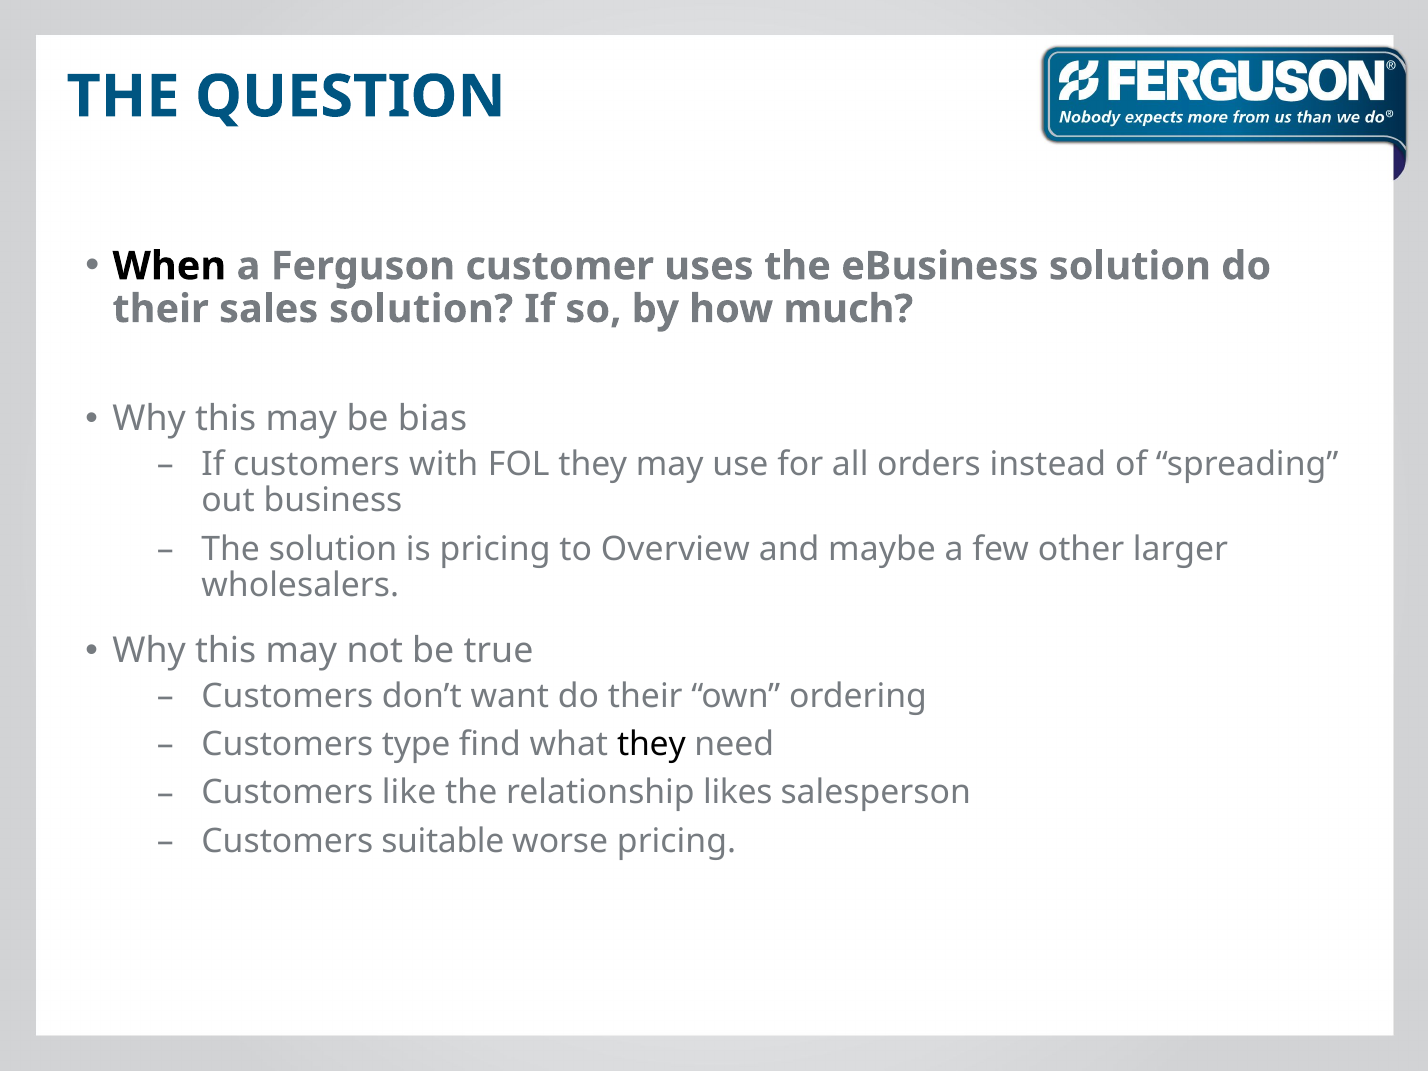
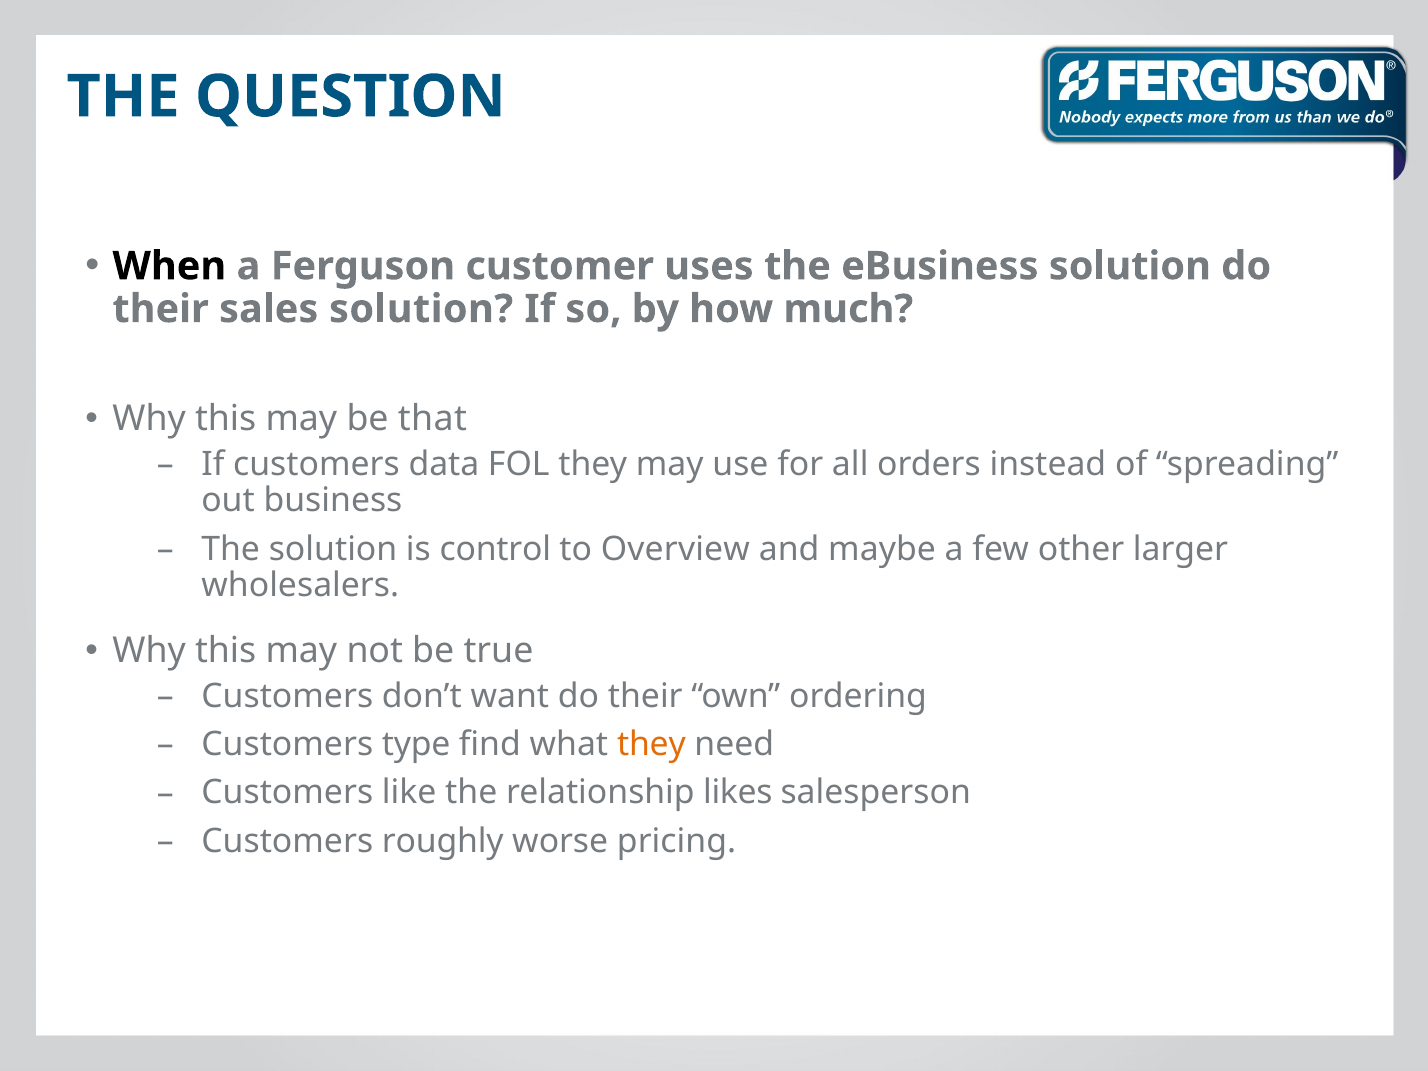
bias: bias -> that (432, 419)
with: with -> data (444, 464)
is pricing: pricing -> control (495, 549)
they colour: black -> orange (651, 744)
suitable: suitable -> roughly (443, 841)
